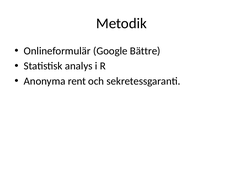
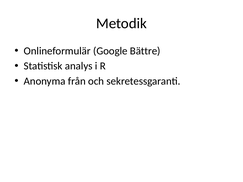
rent: rent -> från (77, 81)
